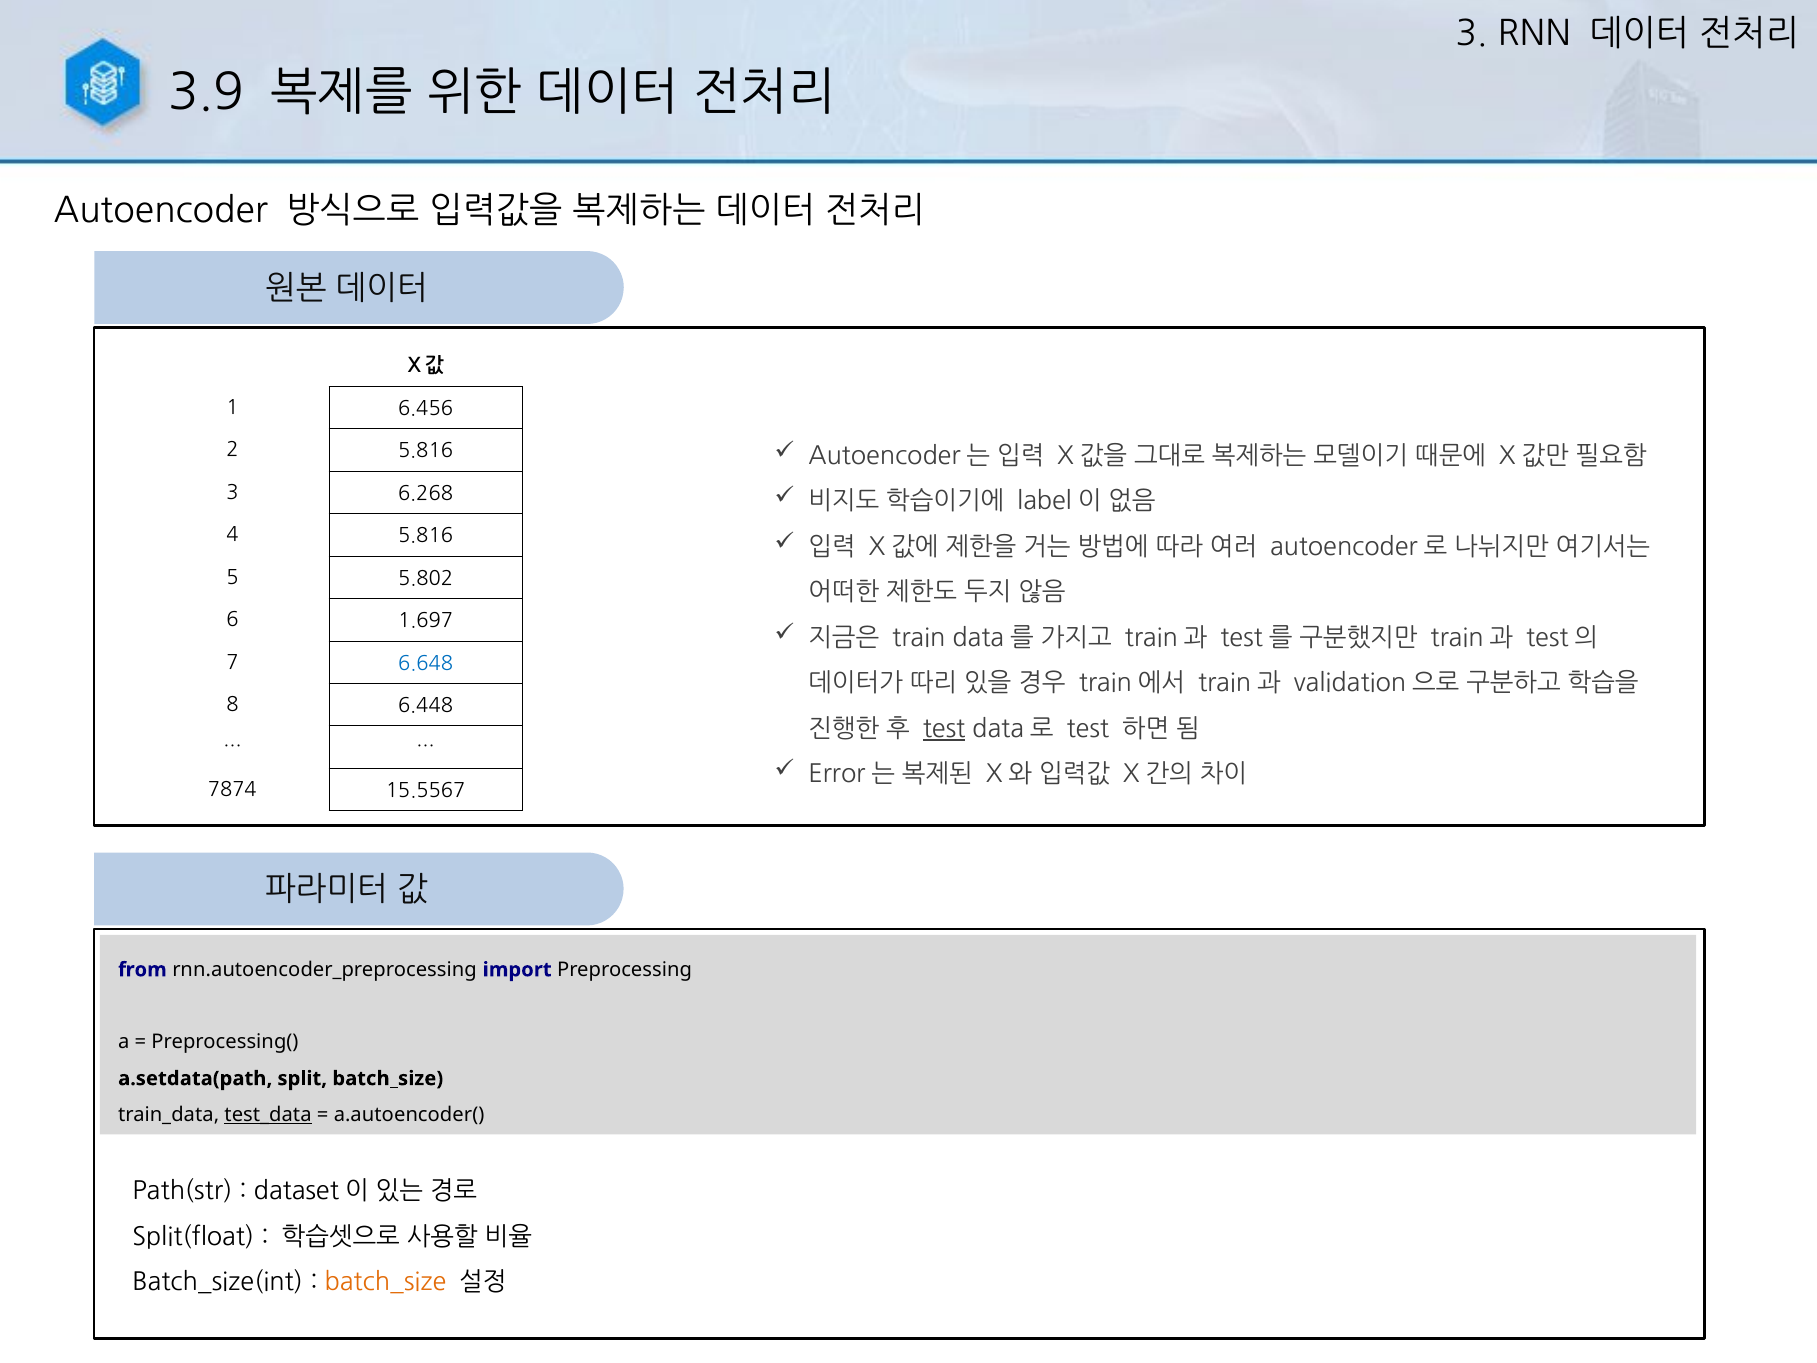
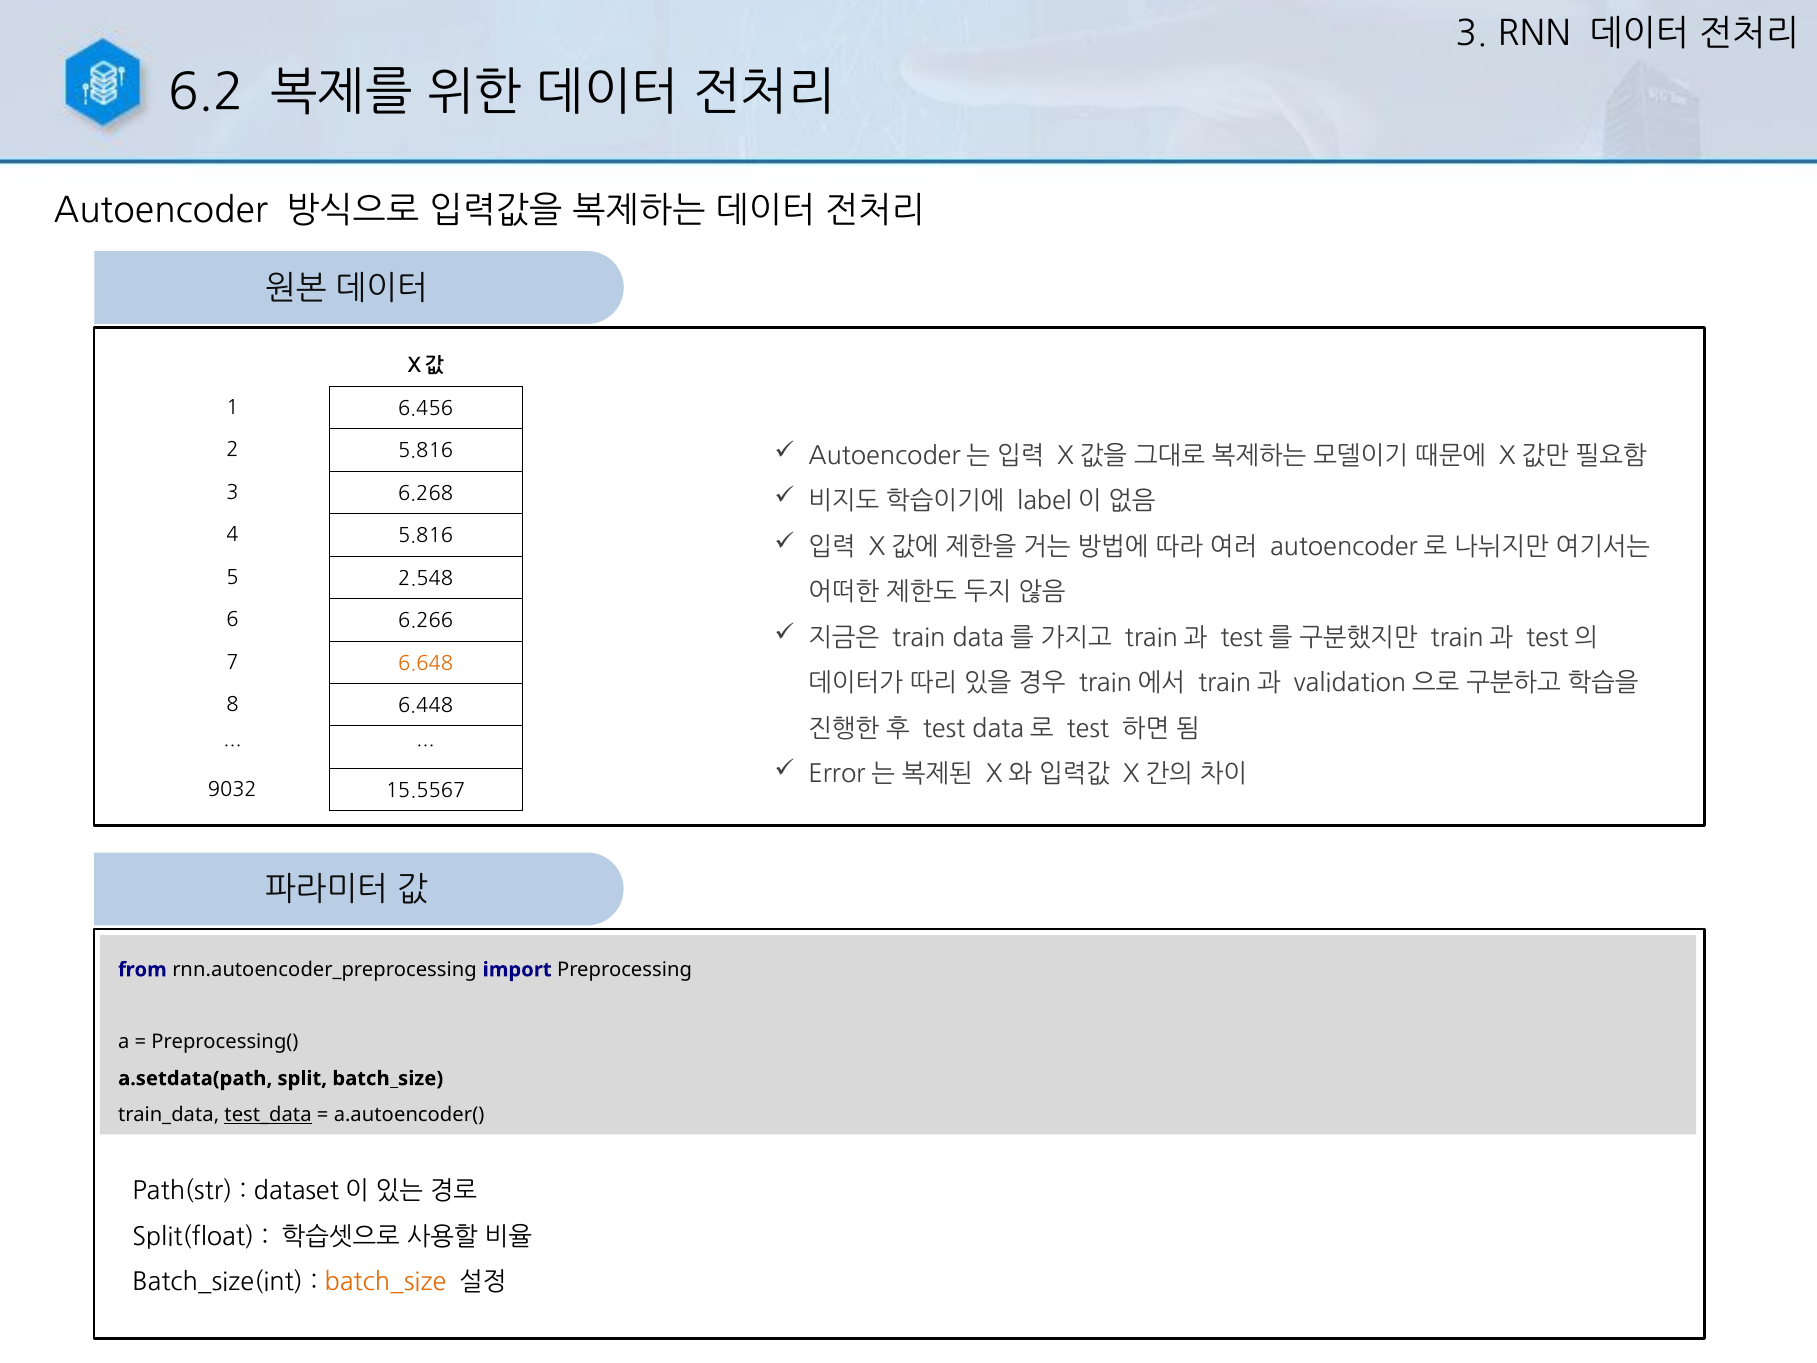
3.9: 3.9 -> 6.2 (206, 93)
5.802: 5.802 -> 2.548 (426, 578)
1.697: 1.697 -> 6.266 (426, 621)
6.648 colour: blue -> orange (426, 663)
test underline: present -> none (944, 729)
7874: 7874 -> 9032 (232, 790)
